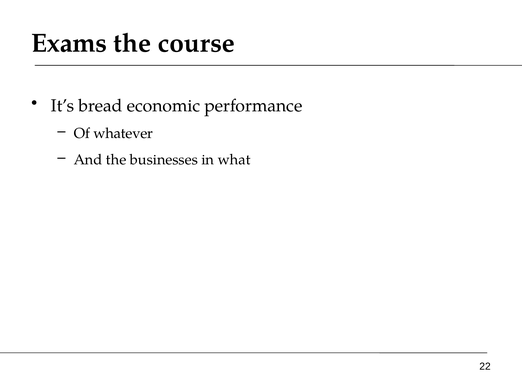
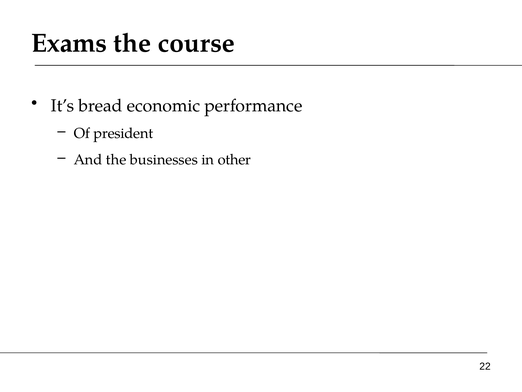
whatever: whatever -> president (123, 133)
what: what -> other (234, 159)
